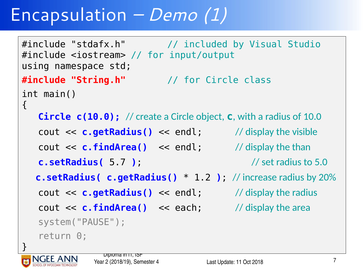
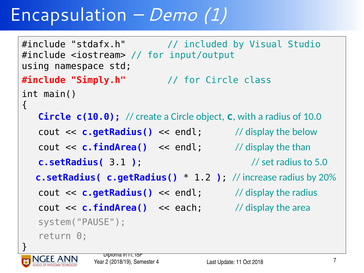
String.h: String.h -> Simply.h (98, 80)
visible: visible -> below (305, 132)
5.7: 5.7 -> 3.1 (118, 162)
